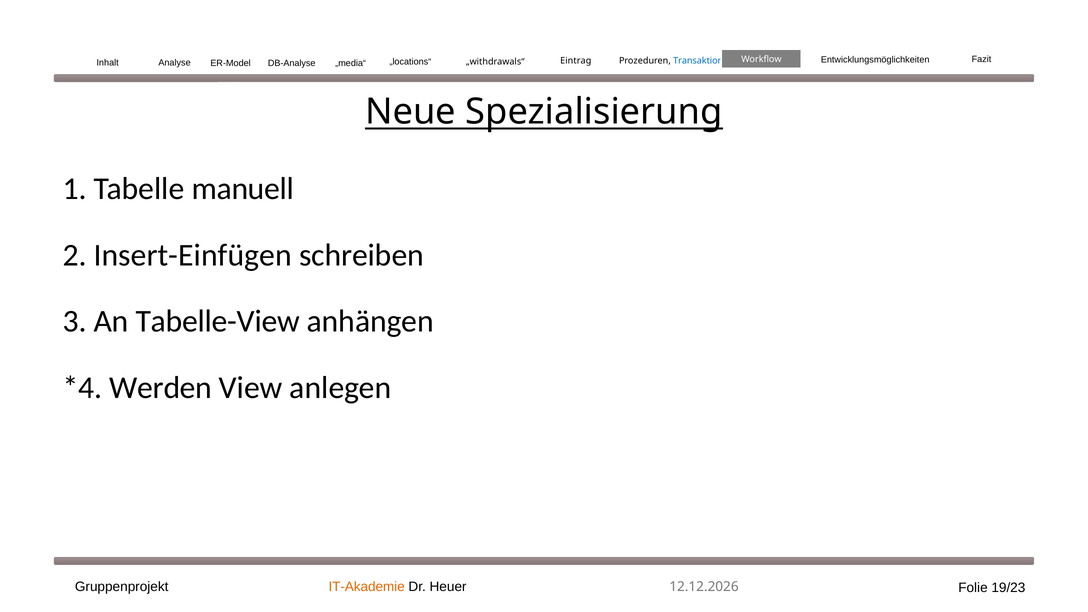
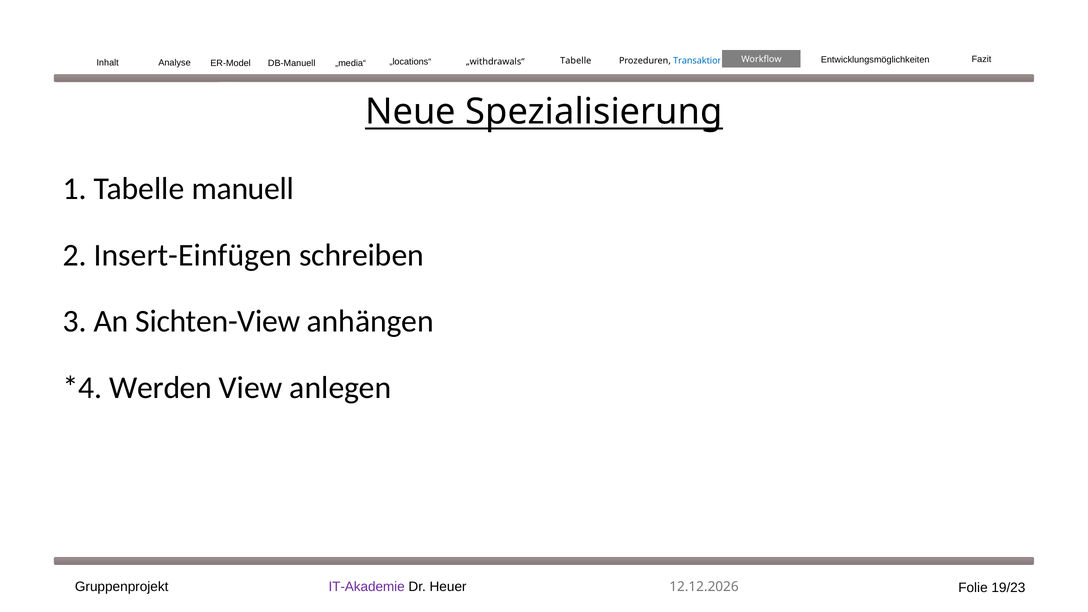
Eintrag: Eintrag -> Tabelle (576, 61)
DB-Analyse: DB-Analyse -> DB-Manuell (292, 63)
Tabelle-View: Tabelle-View -> Sichten-View (218, 322)
IT-Akademie colour: orange -> purple (367, 587)
